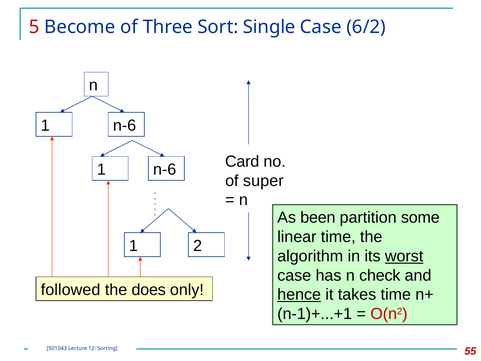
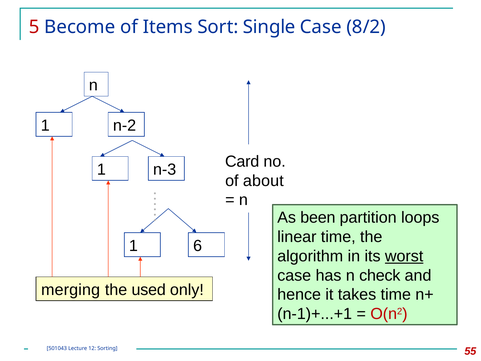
Three: Three -> Items (168, 27)
6/2: 6/2 -> 8/2 (366, 27)
n-6: n-6 -> n-2 (125, 125)
n-6: n-6 -> n-3 (165, 169)
super: super -> about (263, 181)
some: some -> loops (420, 218)
2: 2 -> 6 (198, 246)
followed: followed -> merging (71, 290)
does: does -> used (149, 290)
hence underline: present -> none (299, 294)
